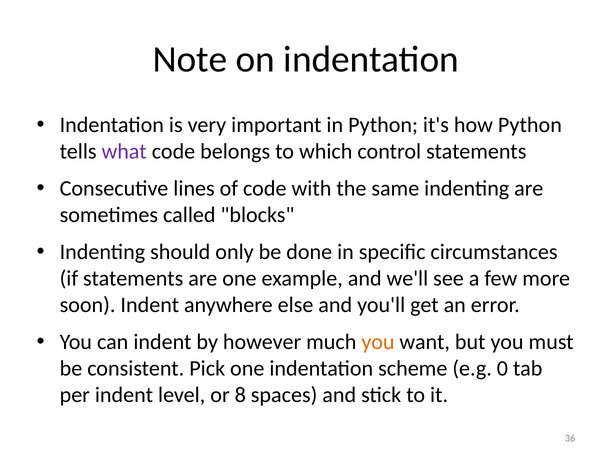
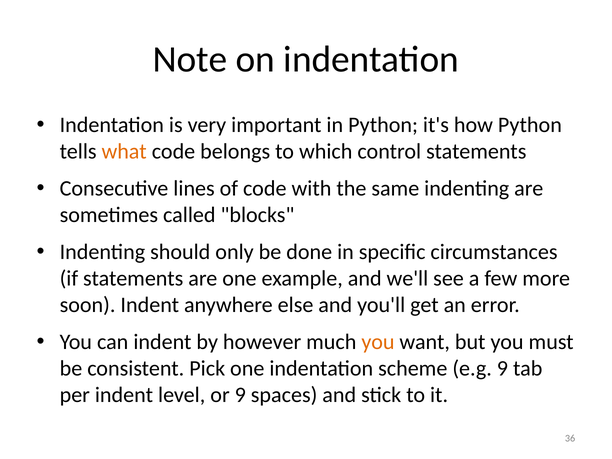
what colour: purple -> orange (124, 151)
e.g 0: 0 -> 9 (502, 369)
or 8: 8 -> 9 (240, 395)
